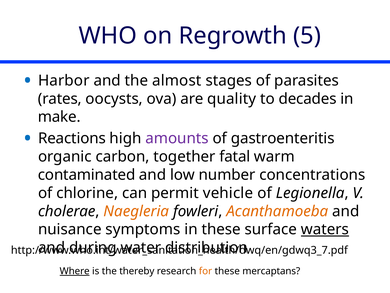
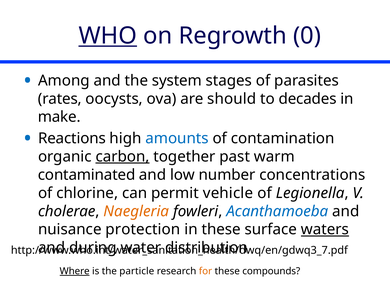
WHO underline: none -> present (108, 36)
5: 5 -> 0 (307, 36)
Harbor: Harbor -> Among (64, 80)
almost: almost -> system (177, 80)
quality: quality -> should (232, 99)
amounts colour: purple -> blue (177, 138)
gastroenteritis: gastroenteritis -> contamination (283, 138)
carbon underline: none -> present (123, 156)
fatal: fatal -> past (235, 156)
Acanthamoeba colour: orange -> blue (277, 211)
symptoms: symptoms -> protection (143, 229)
thereby: thereby -> particle (137, 271)
mercaptans: mercaptans -> compounds (271, 271)
